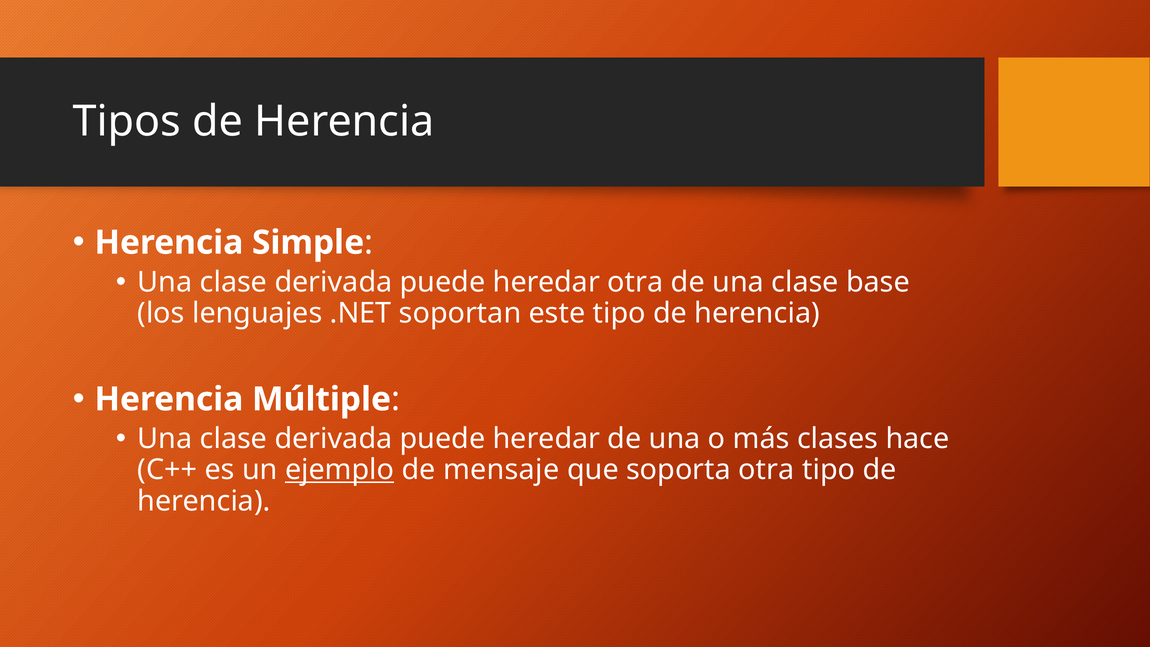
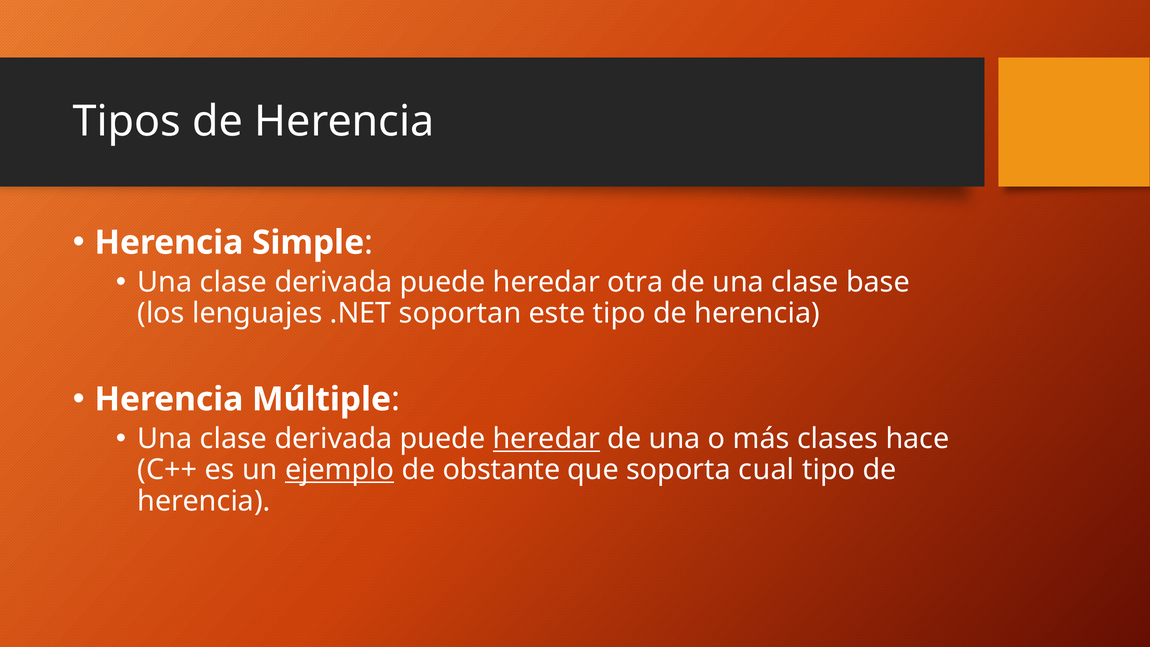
heredar underline: none -> present (546, 439)
mensaje: mensaje -> obstante (501, 470)
soporta otra: otra -> cual (766, 470)
